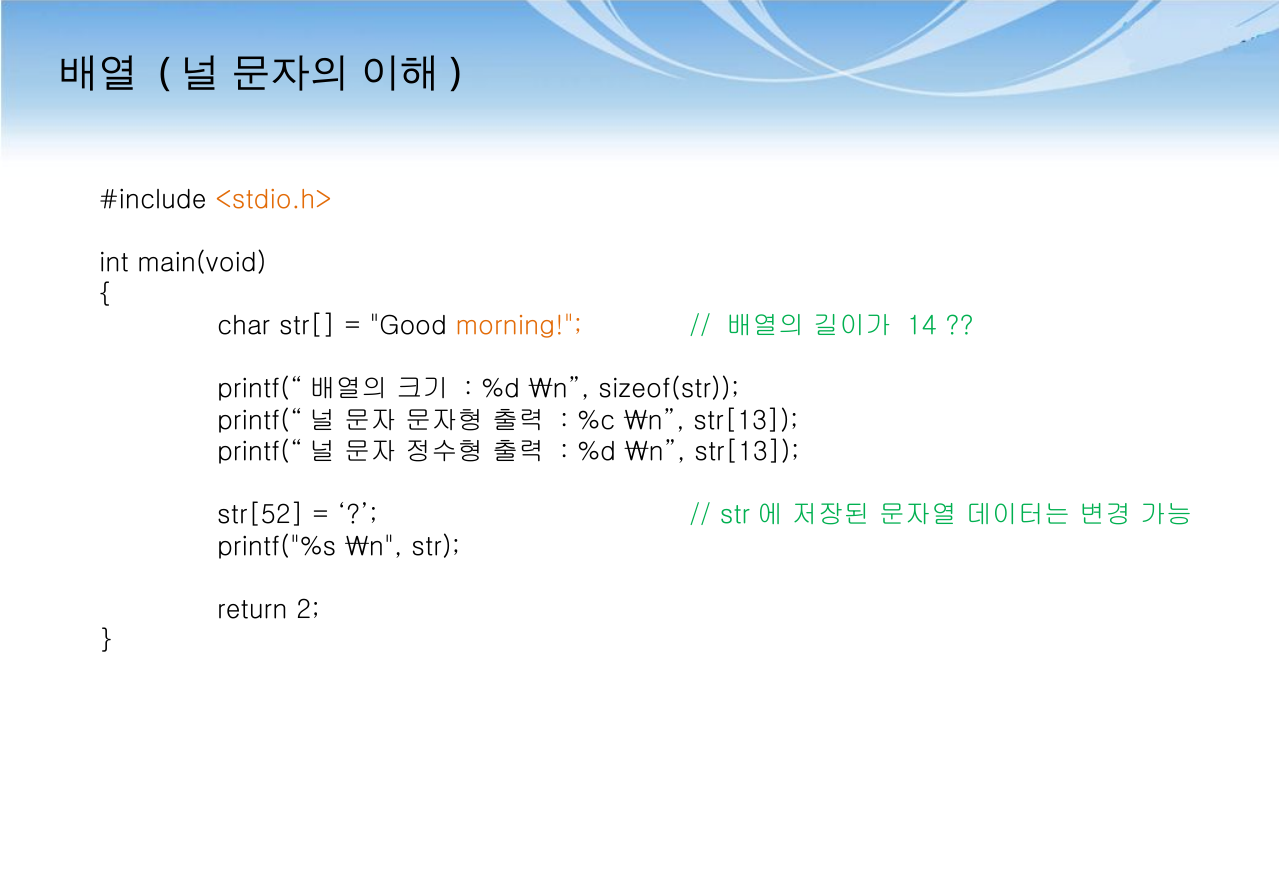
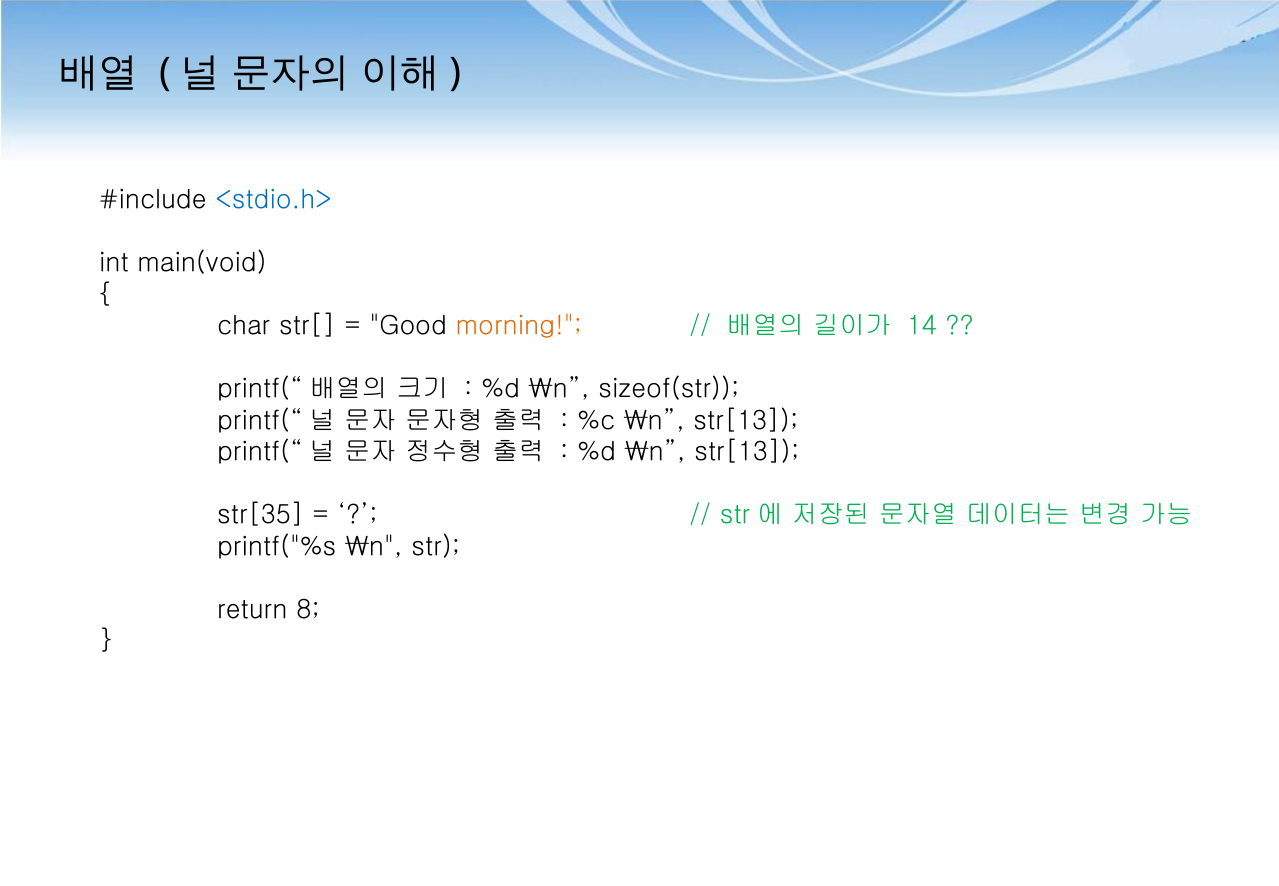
<stdio.h> colour: orange -> blue (274, 200)
str[52: str[52 -> str[35 (261, 515)
2: 2 -> 8 (308, 609)
